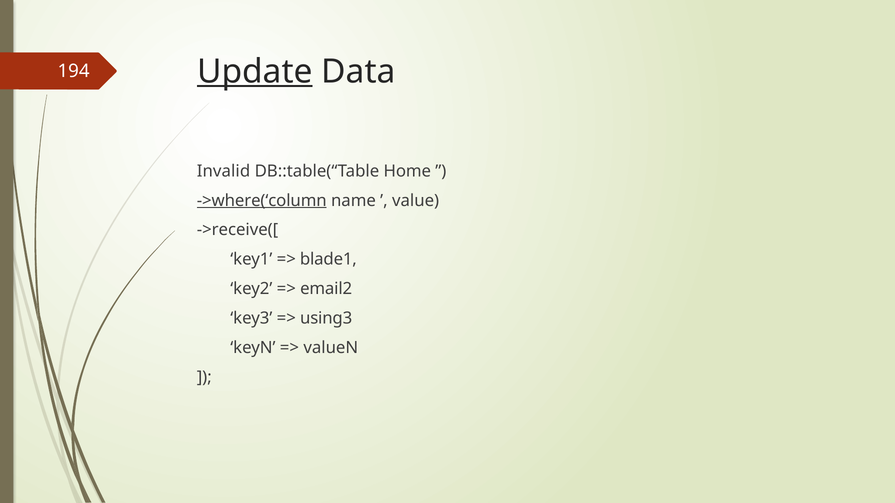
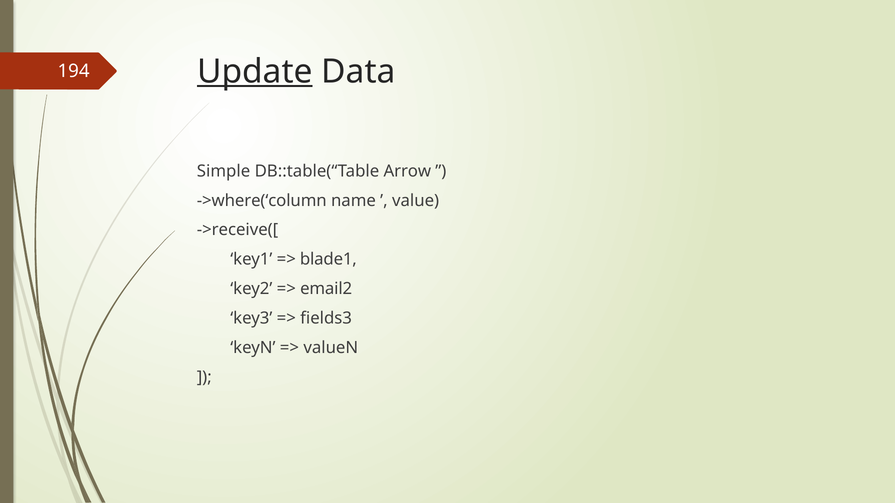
Invalid: Invalid -> Simple (224, 171)
Home: Home -> Arrow (407, 171)
->where(‘column underline: present -> none (262, 201)
using3: using3 -> fields3 (326, 319)
